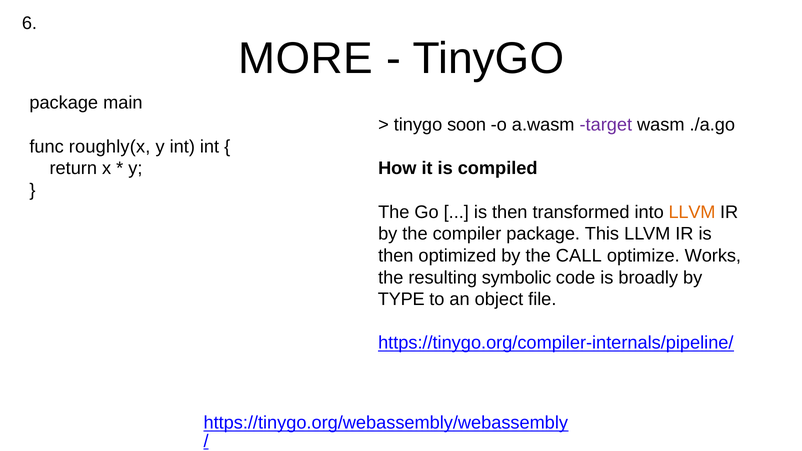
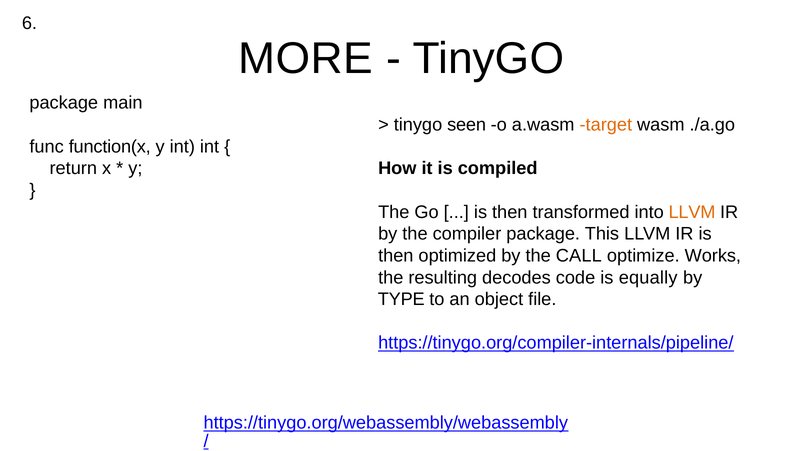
soon: soon -> seen (467, 125)
target colour: purple -> orange (606, 125)
roughly(x: roughly(x -> function(x (110, 147)
symbolic: symbolic -> decodes (516, 278)
broadly: broadly -> equally (648, 278)
